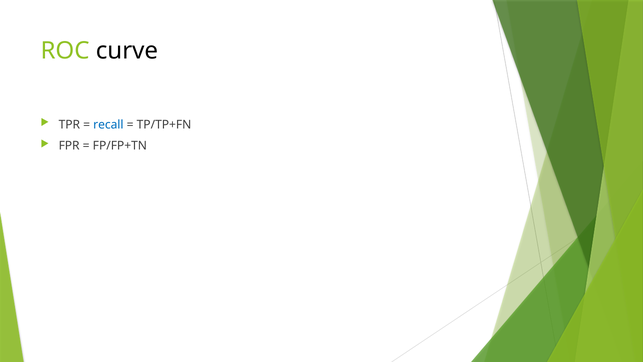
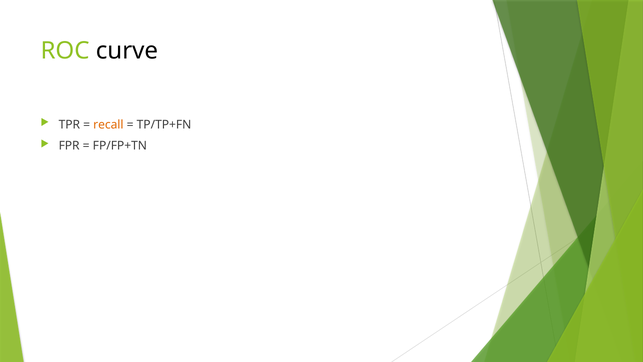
recall colour: blue -> orange (108, 124)
